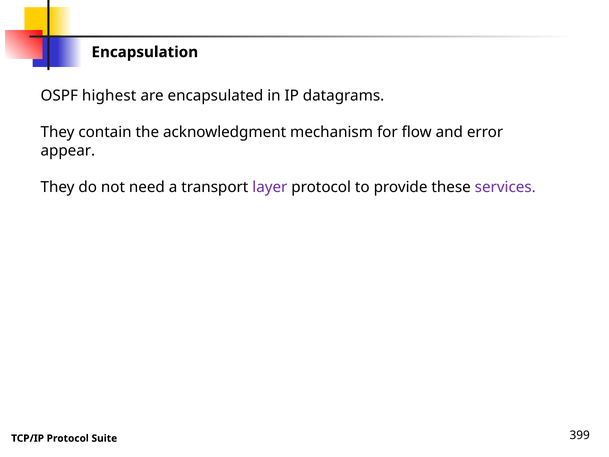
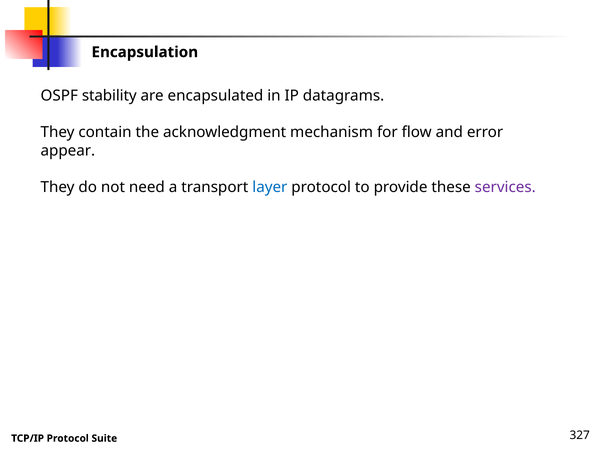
highest: highest -> stability (109, 96)
layer colour: purple -> blue (270, 187)
399: 399 -> 327 (580, 435)
